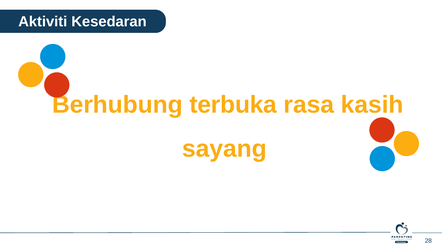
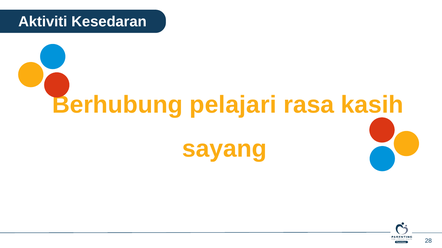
terbuka: terbuka -> pelajari (233, 105)
